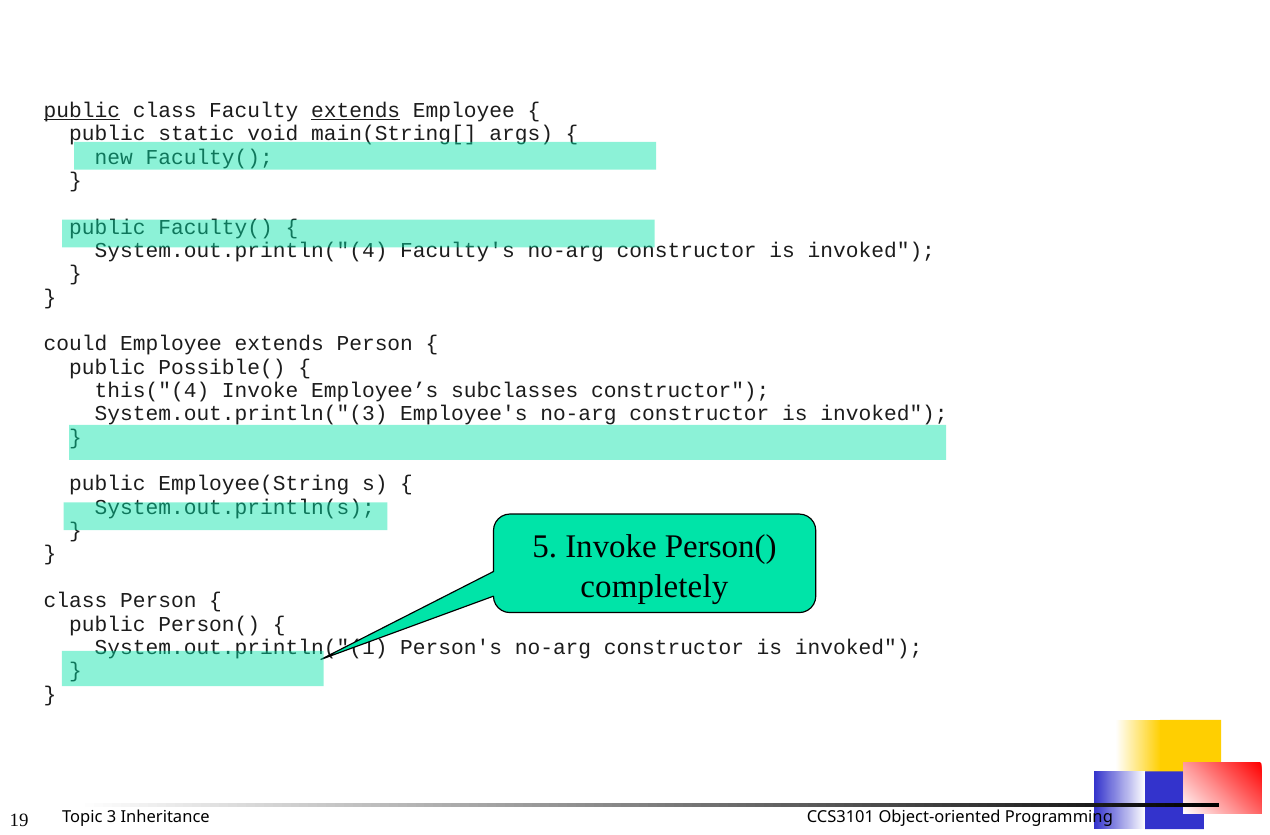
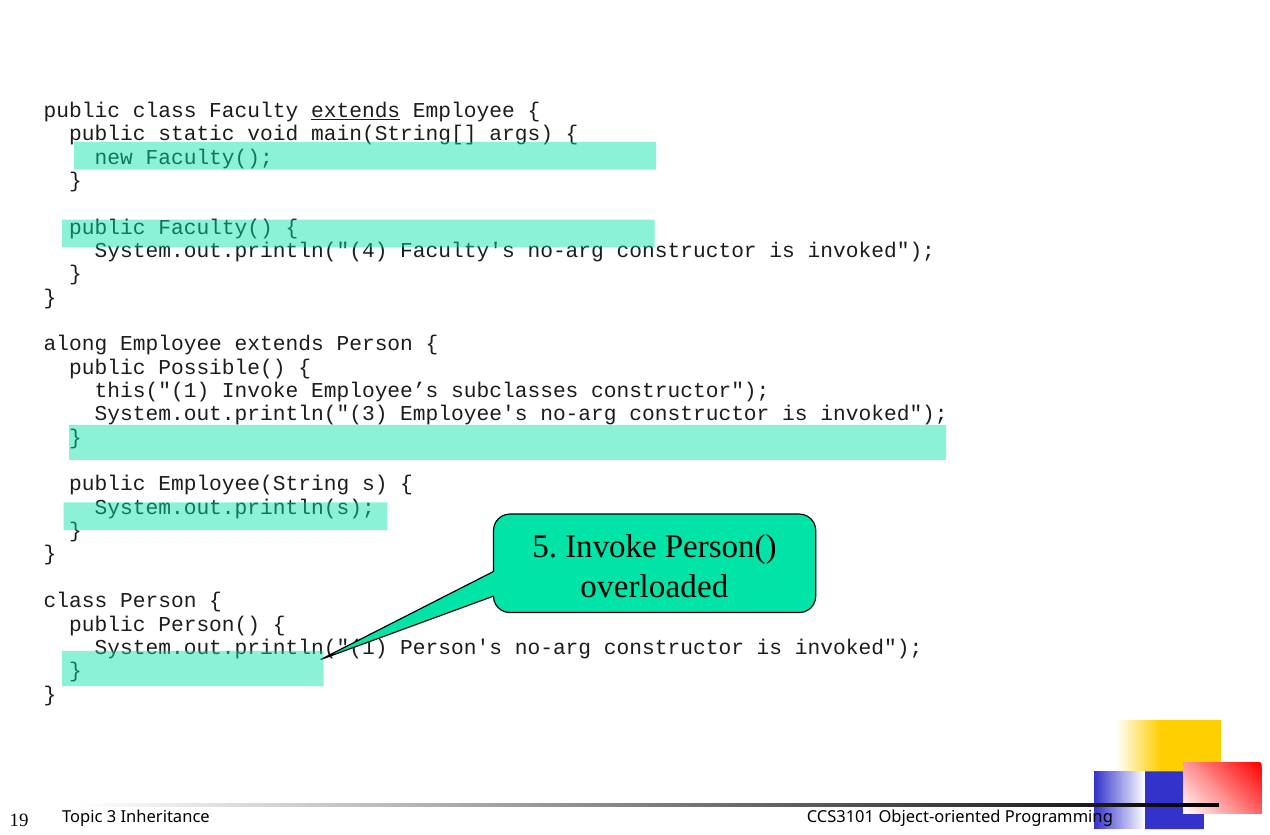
public underline: present -> none (82, 111)
could: could -> along (76, 344)
this("(4: this("(4 -> this("(1 (152, 391)
completely: completely -> overloaded (654, 587)
